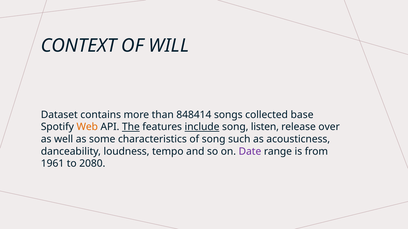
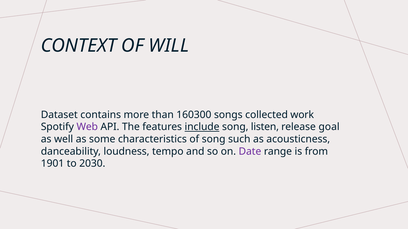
848414: 848414 -> 160300 (194, 115)
base: base -> work (302, 115)
Web colour: orange -> purple (87, 127)
The underline: present -> none (131, 127)
over: over -> goal (329, 127)
1961: 1961 -> 1901 (53, 164)
2080: 2080 -> 2030 (92, 164)
